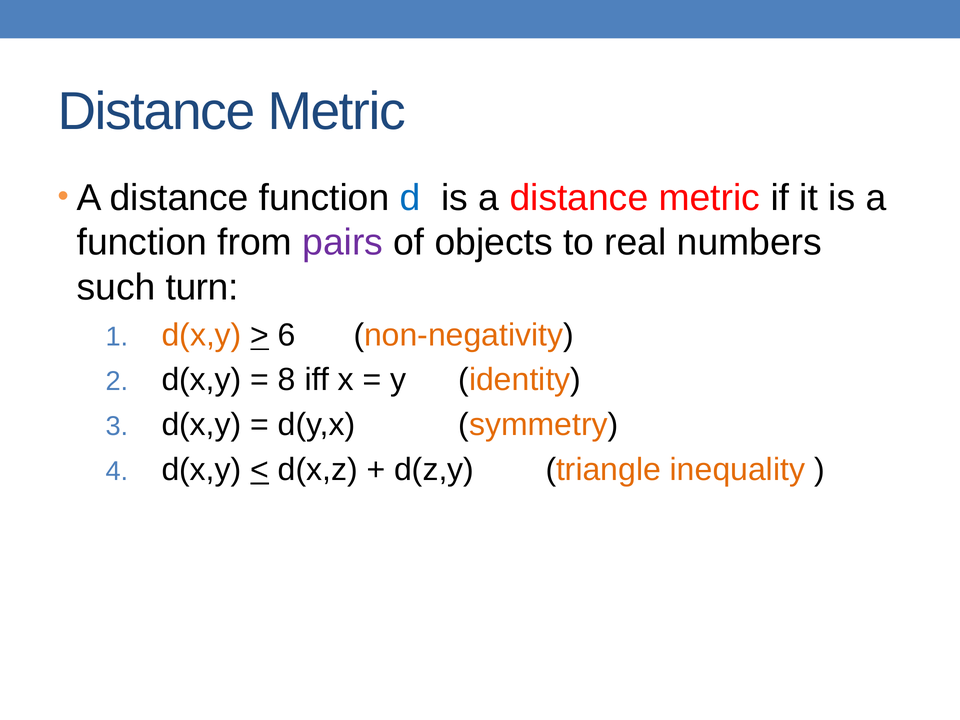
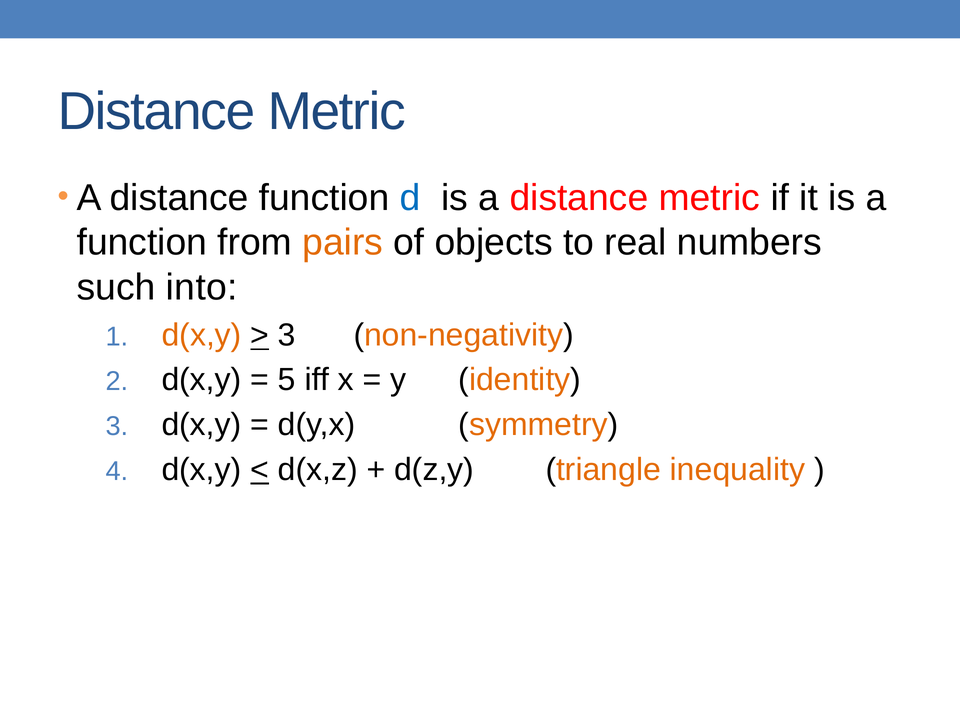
pairs colour: purple -> orange (343, 243)
turn: turn -> into (202, 287)
6: 6 -> 3 (287, 335)
8: 8 -> 5 (287, 380)
